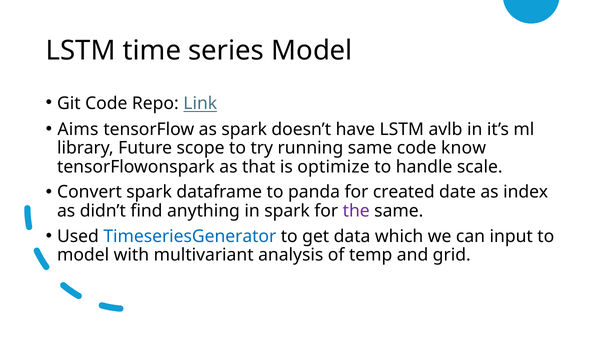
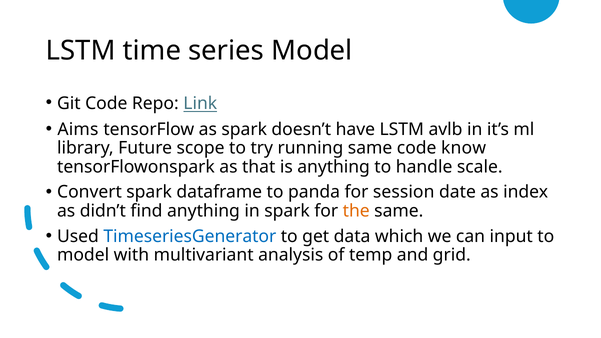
is optimize: optimize -> anything (334, 167)
created: created -> session (404, 192)
the colour: purple -> orange (356, 211)
